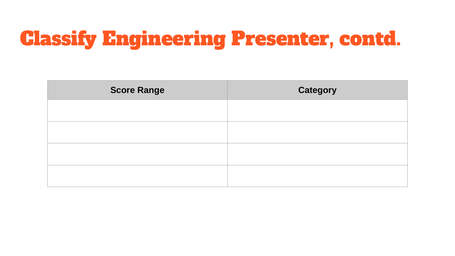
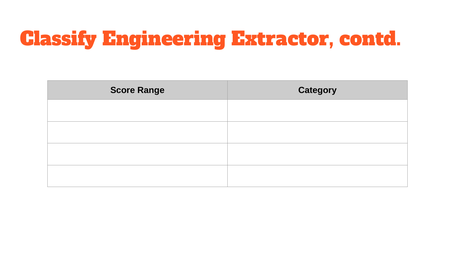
Presenter: Presenter -> Extractor (283, 39)
